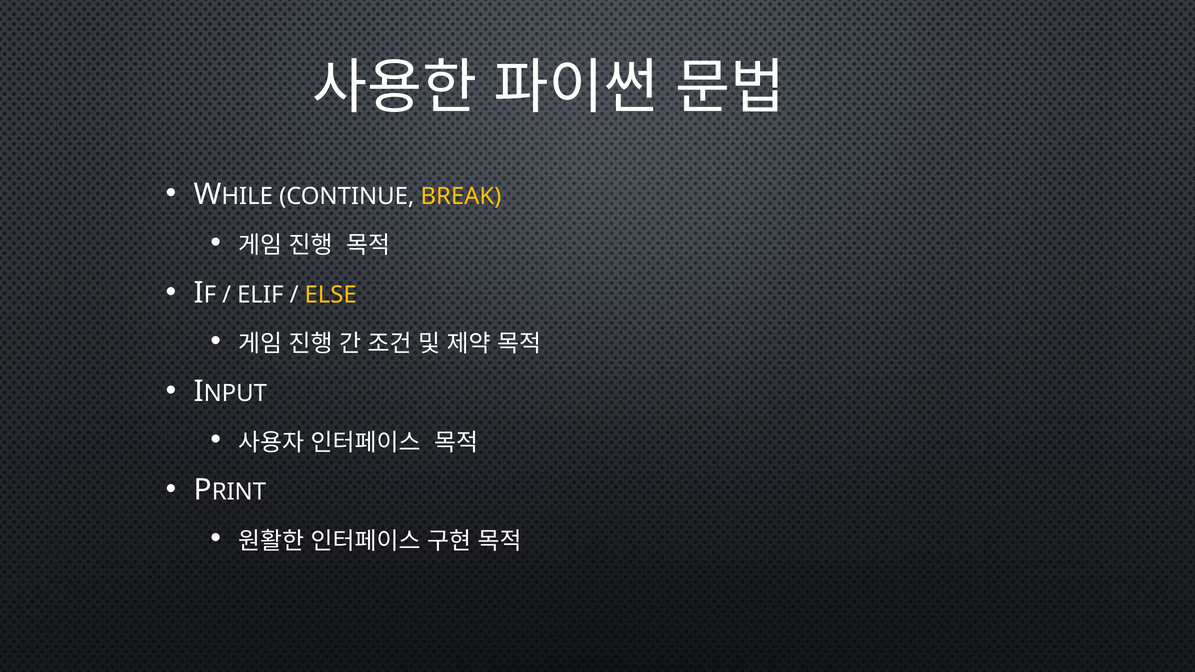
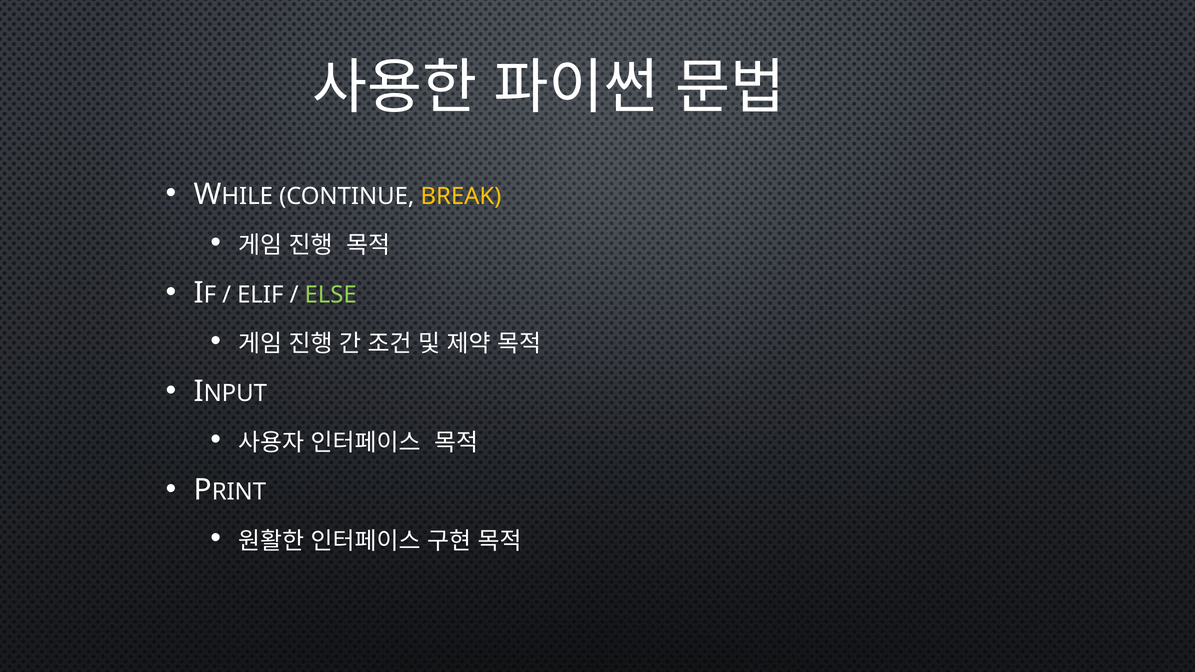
ELSE colour: yellow -> light green (331, 295)
